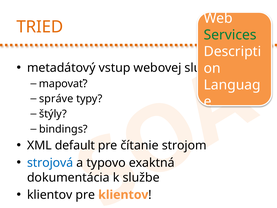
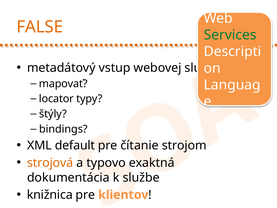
TRIED: TRIED -> FALSE (40, 27)
správe: správe -> locator (56, 99)
strojová colour: blue -> orange (50, 163)
klientov: klientov -> knižnica (50, 195)
